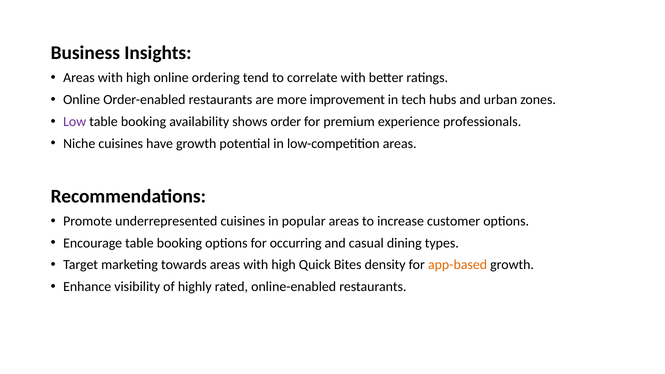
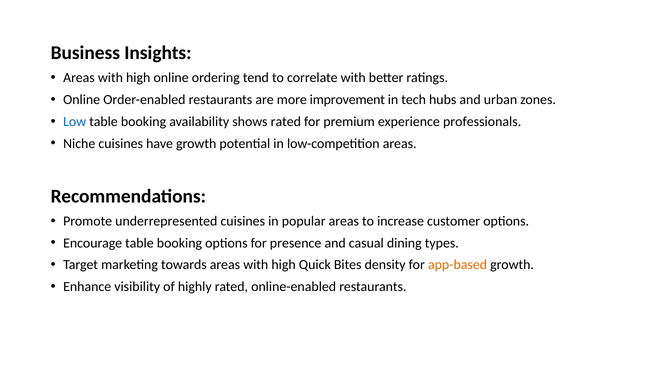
Low colour: purple -> blue (75, 122)
shows order: order -> rated (286, 122)
occurring: occurring -> presence (296, 243)
